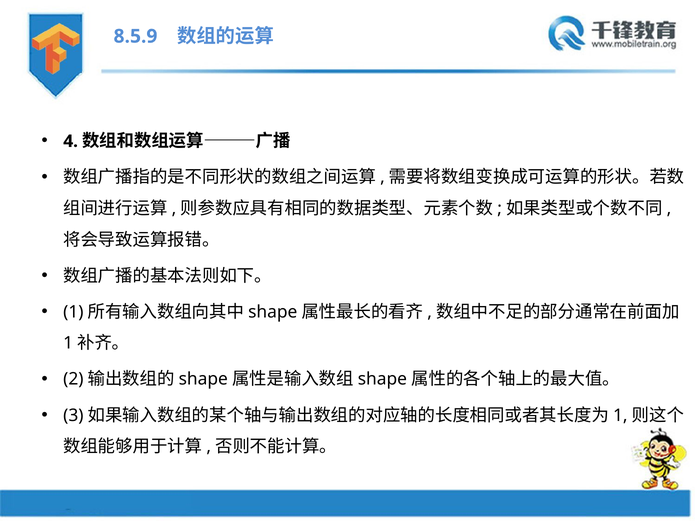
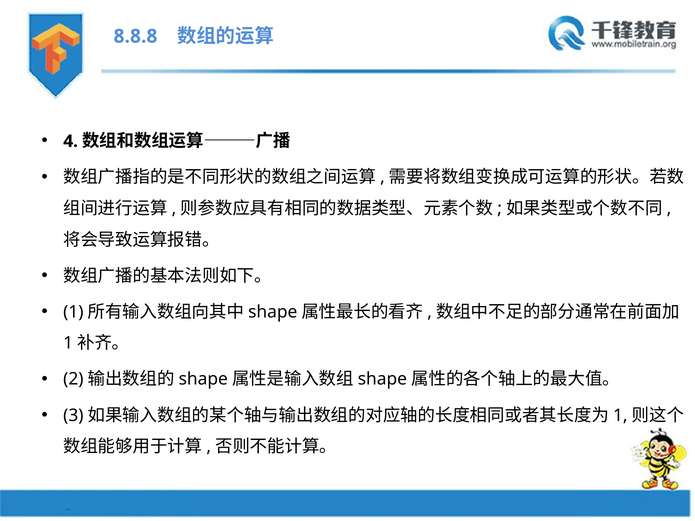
8.5.9: 8.5.9 -> 8.8.8 (135, 36)
